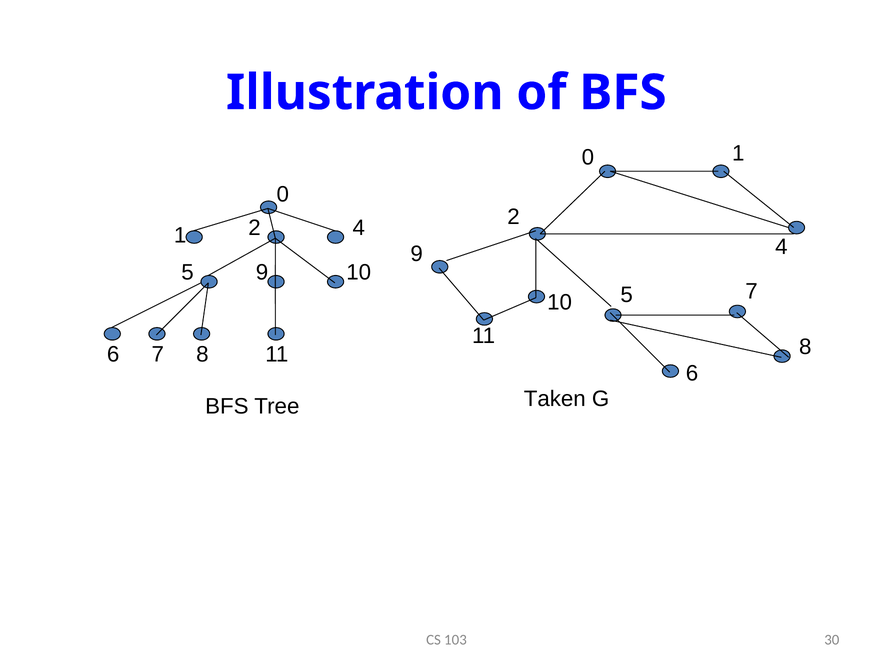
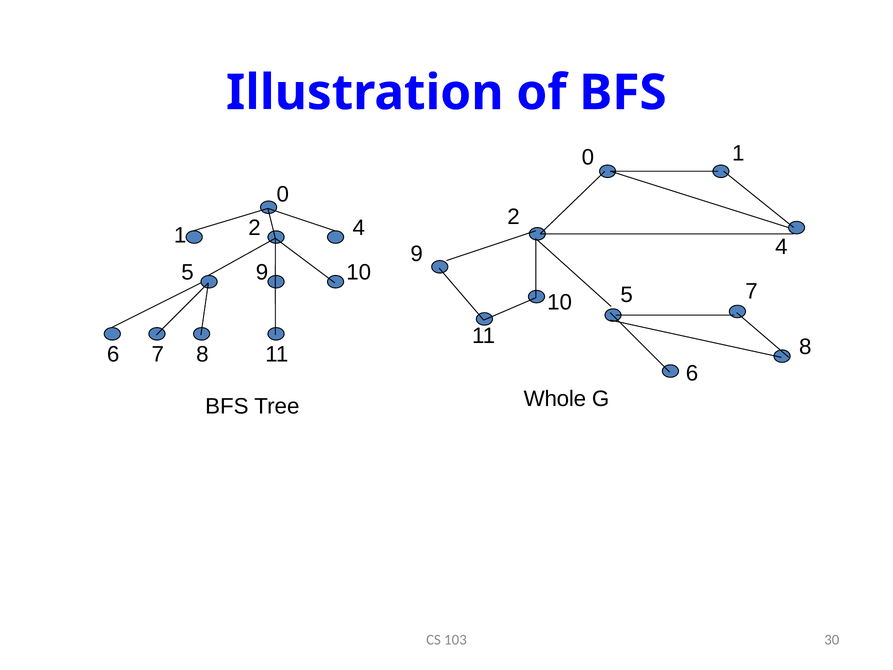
Taken: Taken -> Whole (555, 399)
